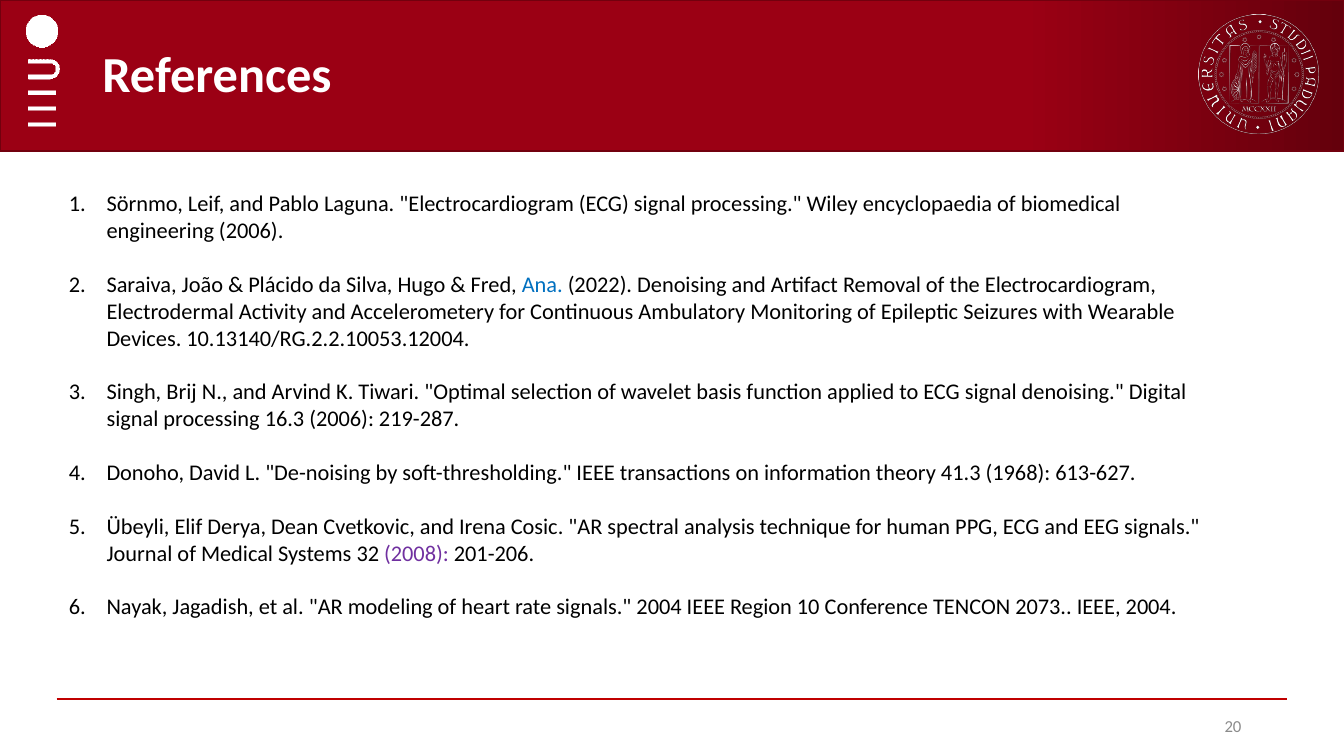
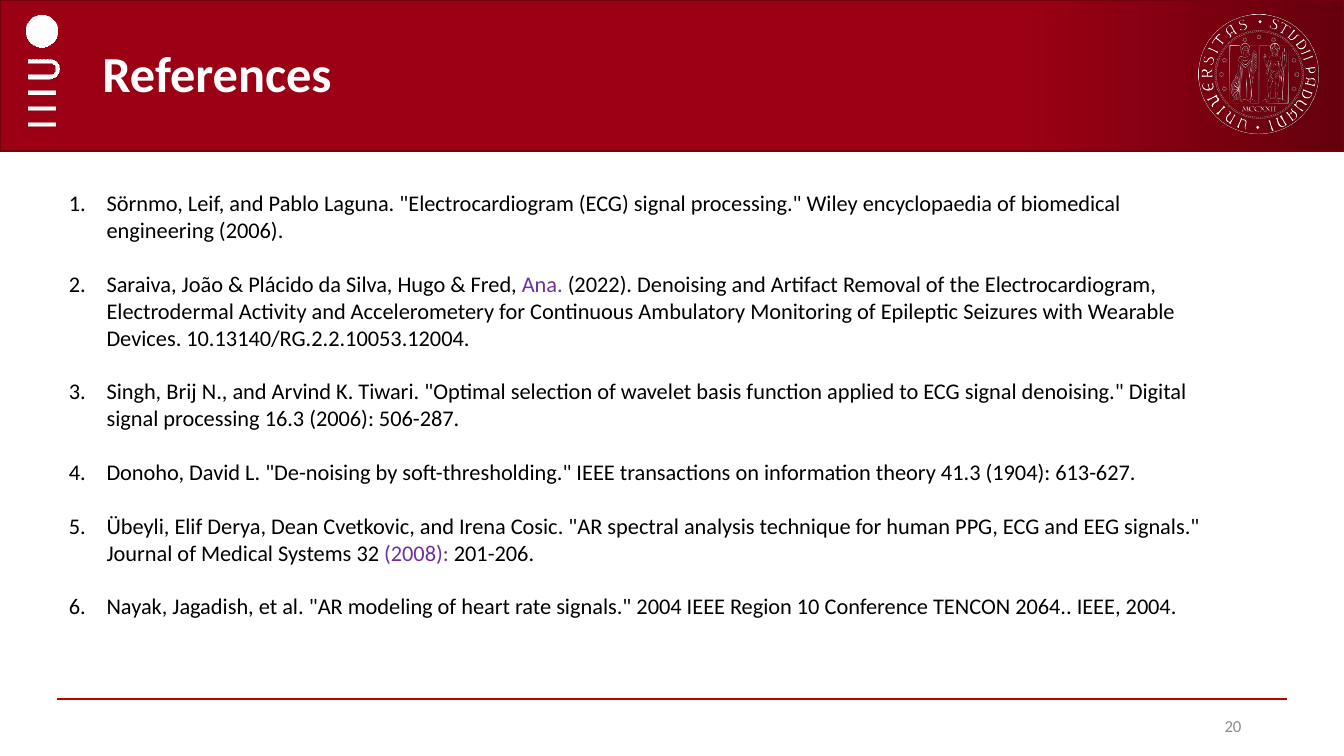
Ana colour: blue -> purple (542, 285)
219-287: 219-287 -> 506-287 (419, 419)
1968: 1968 -> 1904 (1018, 473)
2073: 2073 -> 2064 (1043, 607)
